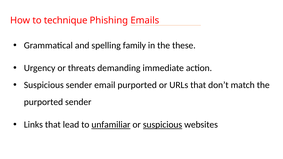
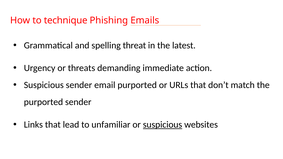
family: family -> threat (134, 45)
these: these -> latest (184, 45)
unfamiliar underline: present -> none (111, 125)
